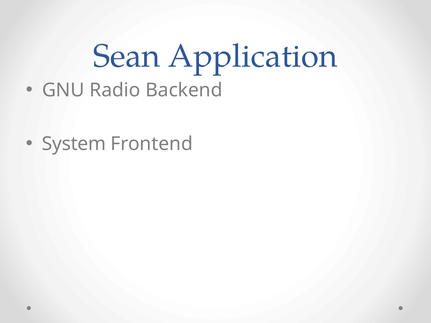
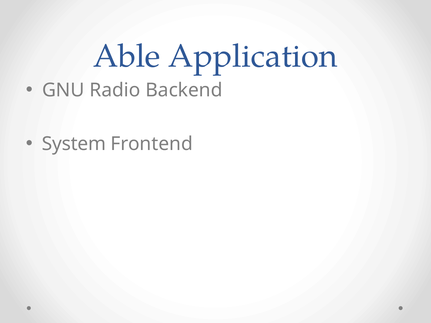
Sean: Sean -> Able (127, 56)
